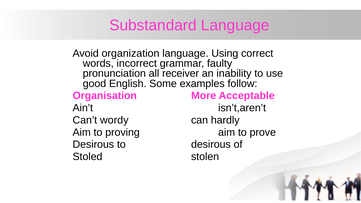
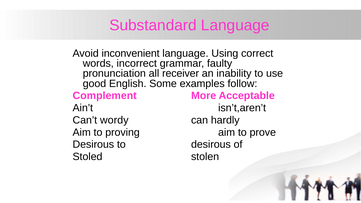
organization: organization -> inconvenient (131, 53)
Organisation: Organisation -> Complement (105, 96)
